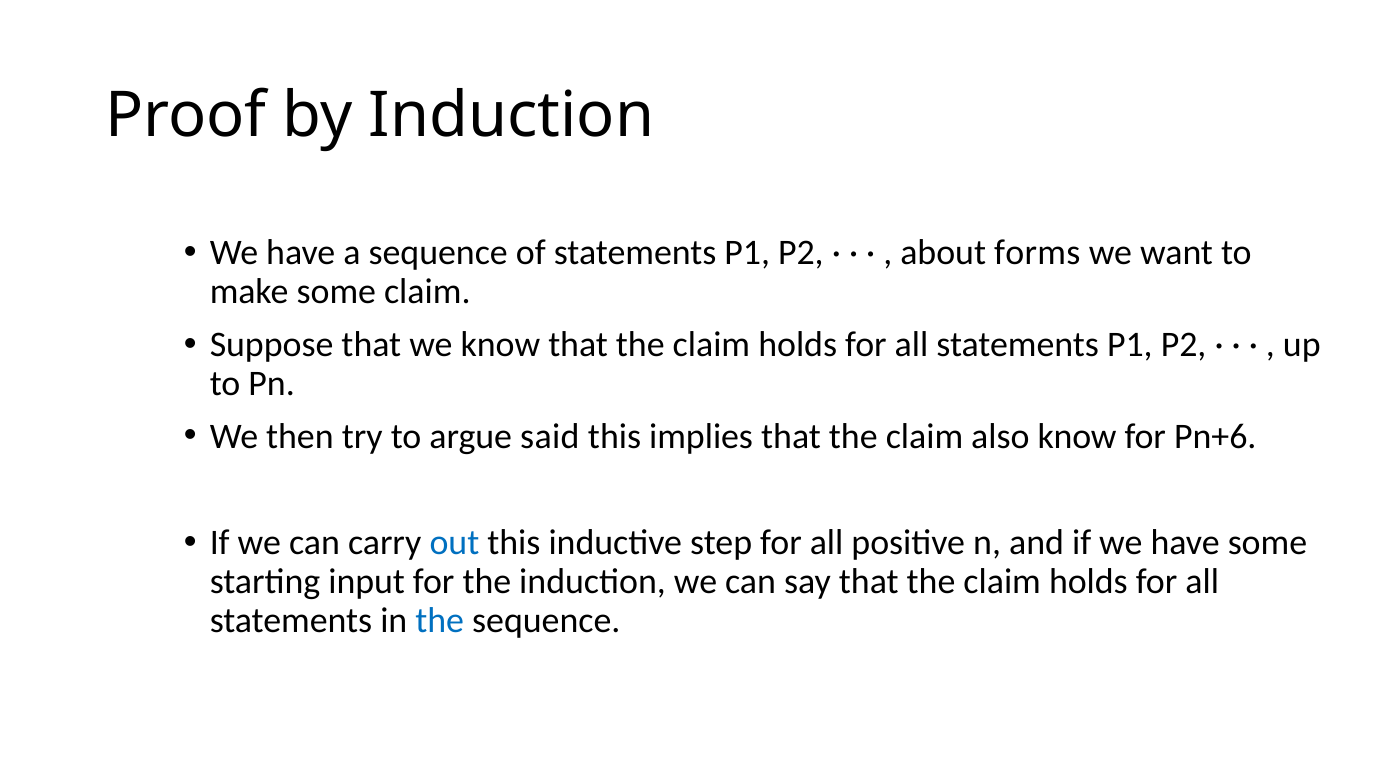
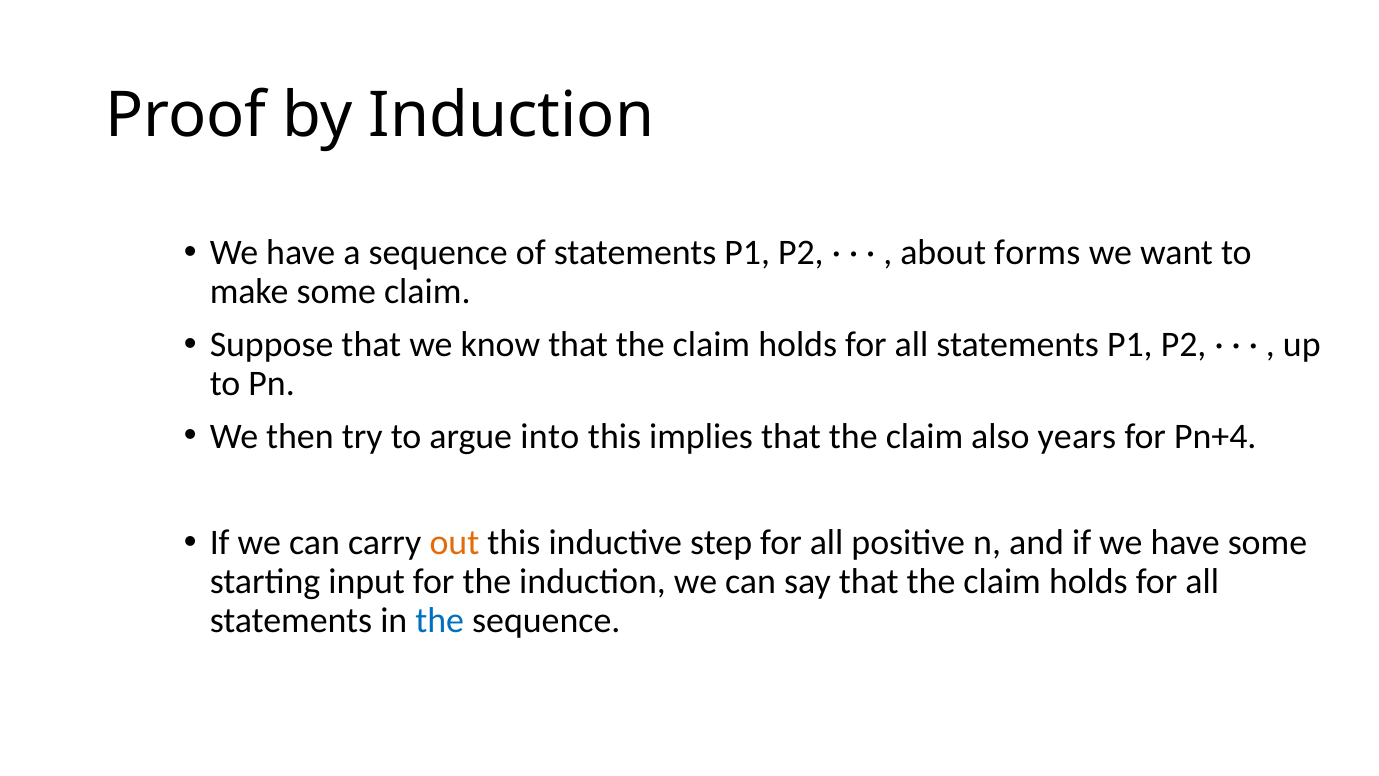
said: said -> into (550, 436)
also know: know -> years (1077, 436)
Pn+6: Pn+6 -> Pn+4 (1215, 436)
out colour: blue -> orange (454, 542)
